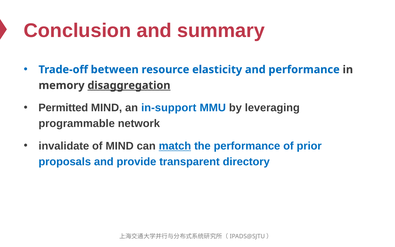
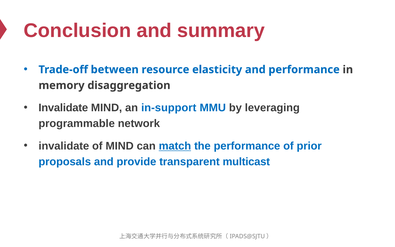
disaggregation underline: present -> none (129, 85)
Permitted: Permitted -> Invalidate (63, 108)
directory: directory -> multicast (246, 162)
